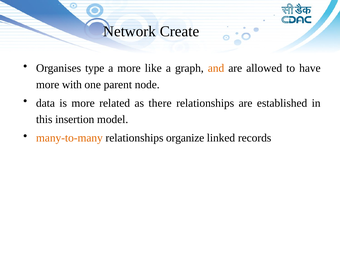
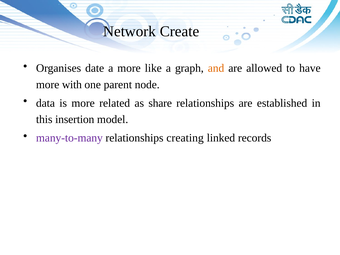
type: type -> date (95, 68)
there: there -> share (160, 103)
many-to-many colour: orange -> purple (69, 138)
organize: organize -> creating (185, 138)
